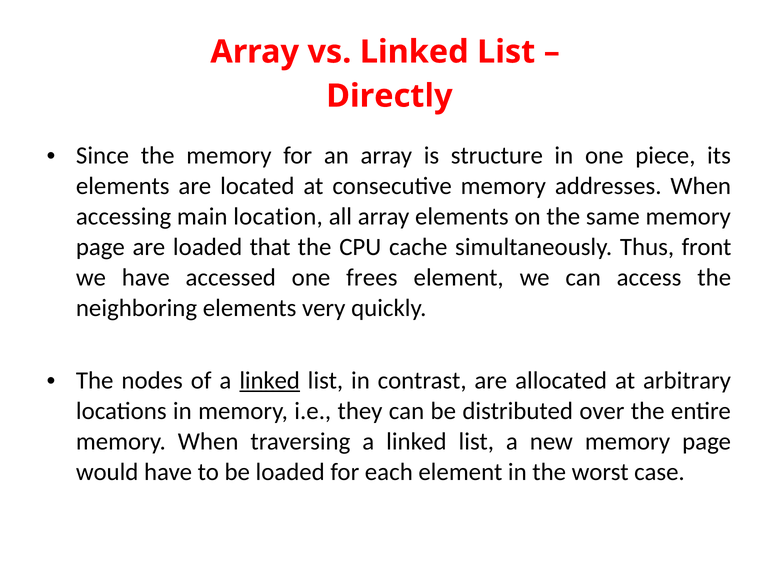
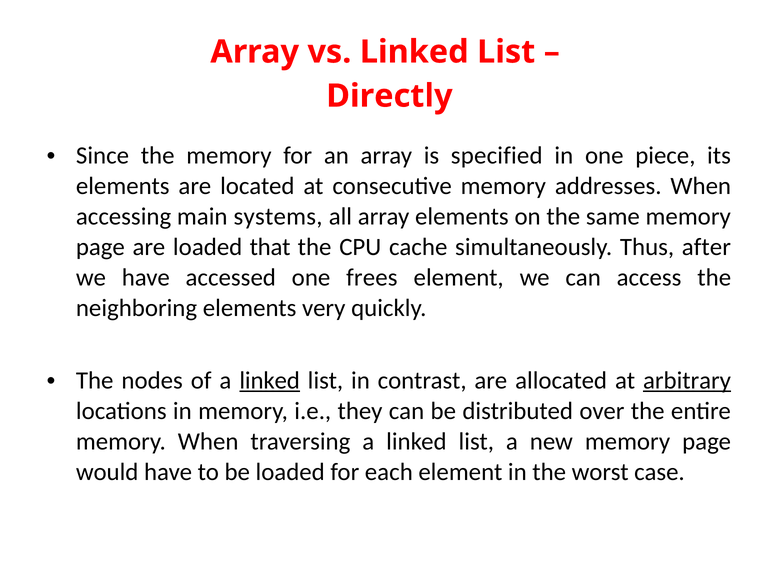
structure: structure -> specified (497, 156)
location: location -> systems (278, 217)
front: front -> after (706, 247)
arbitrary underline: none -> present (687, 381)
